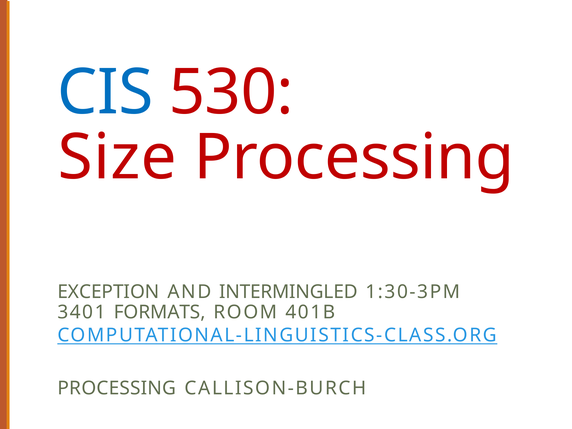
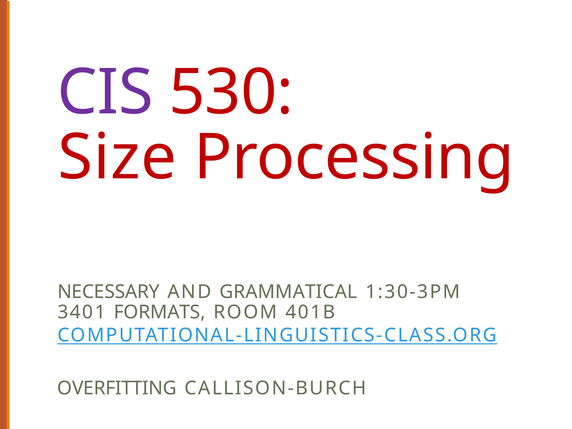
CIS colour: blue -> purple (105, 93)
EXCEPTION: EXCEPTION -> NECESSARY (108, 292)
INTERMINGLED: INTERMINGLED -> GRAMMATICAL (288, 292)
PROCESSING: PROCESSING -> OVERFITTING (117, 388)
